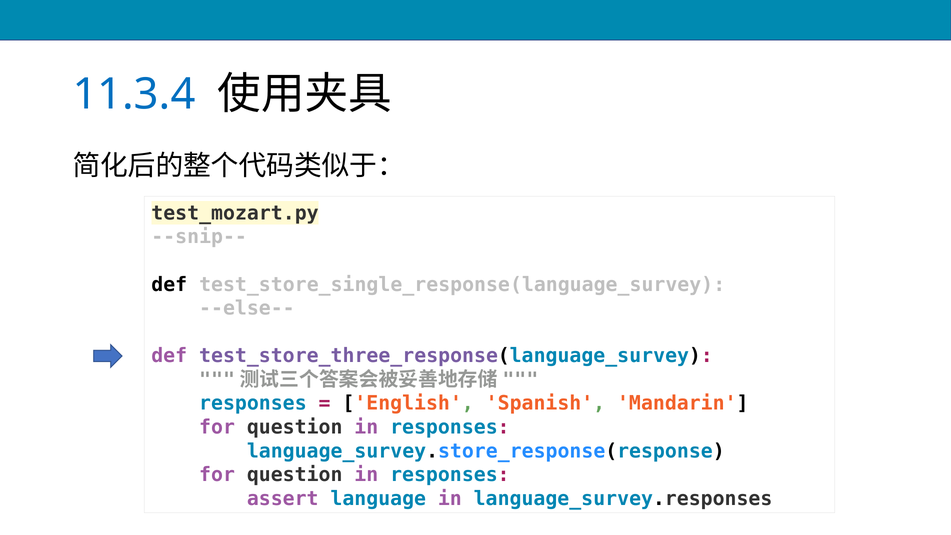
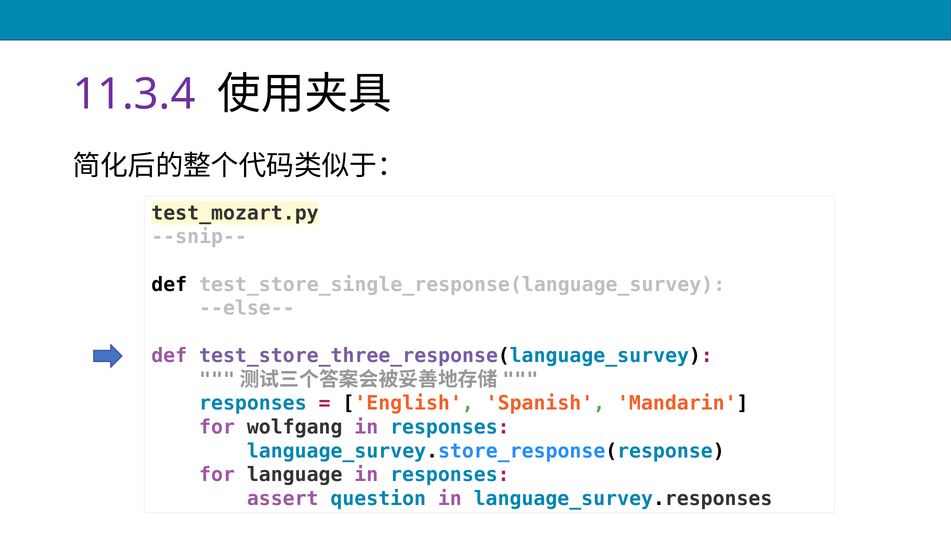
11.3.4 colour: blue -> purple (134, 94)
question: question -> wolfgang (295, 427)
question: question -> language (295, 475)
language: language -> question (378, 498)
